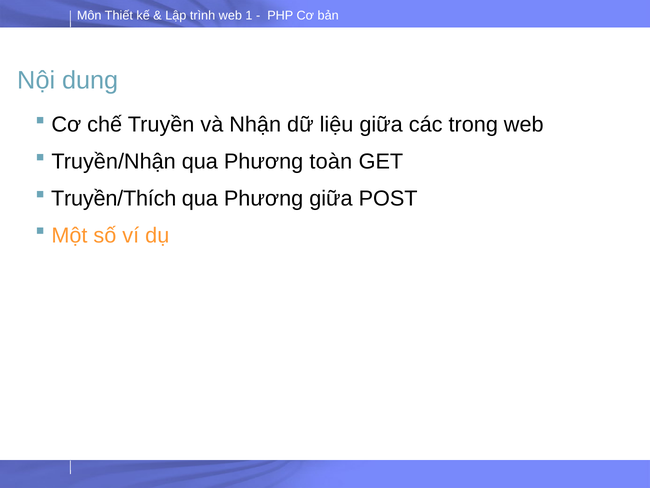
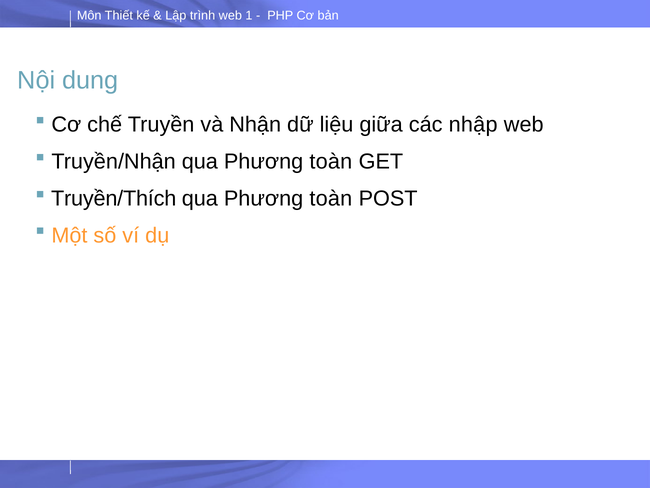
trong: trong -> nhập (473, 125)
giữa: giữa -> toàn (331, 198)
